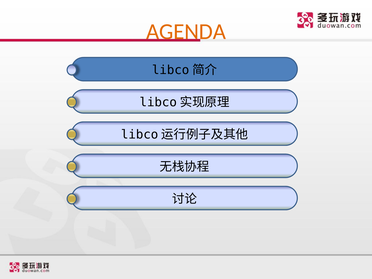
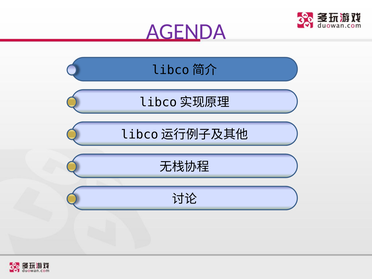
AGENDA colour: orange -> purple (186, 32)
